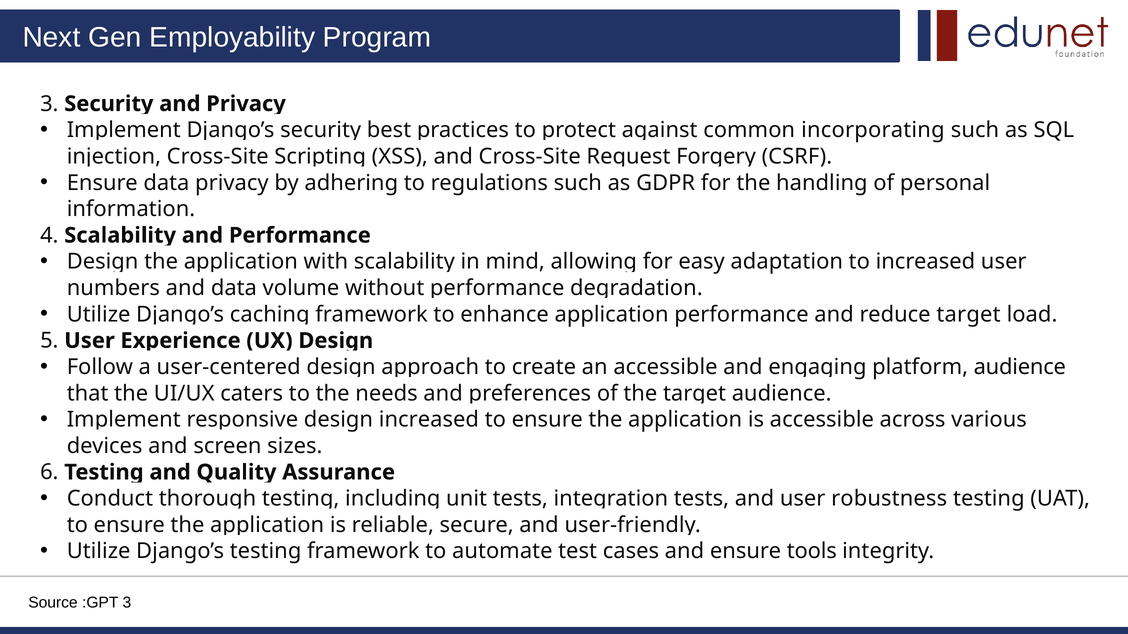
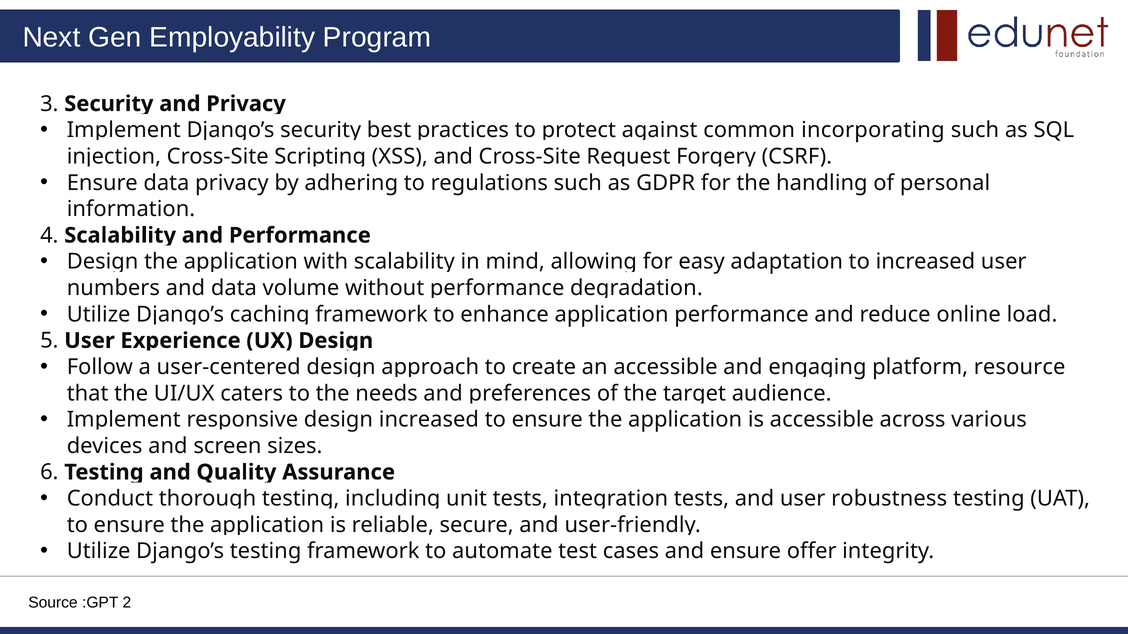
reduce target: target -> online (969, 315)
platform audience: audience -> resource (1020, 367)
tools: tools -> offer (812, 552)
:GPT 3: 3 -> 2 (127, 603)
